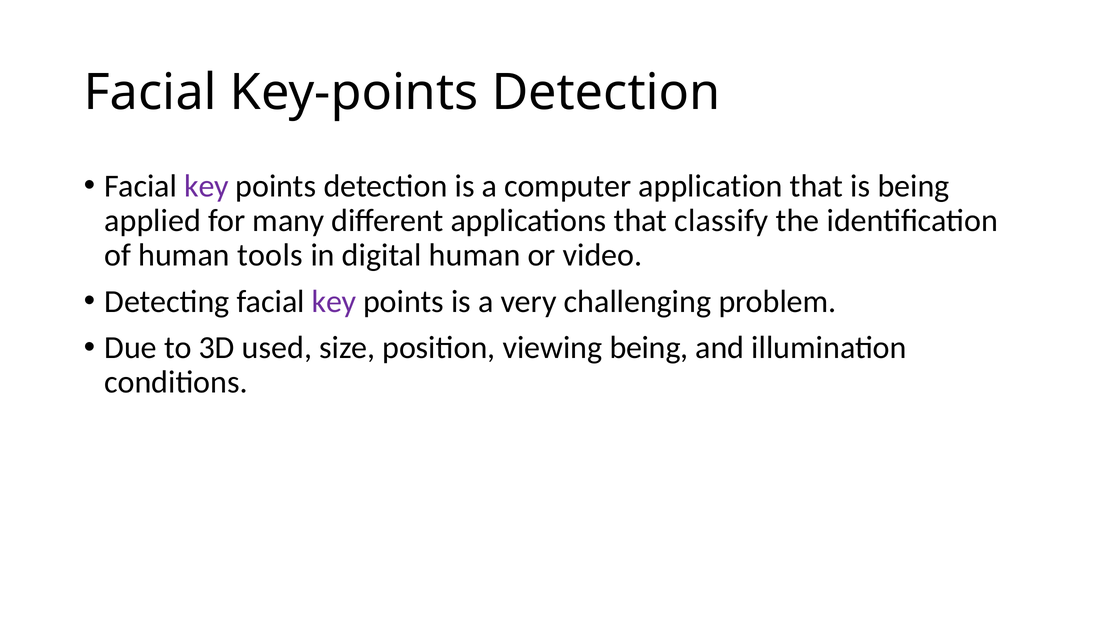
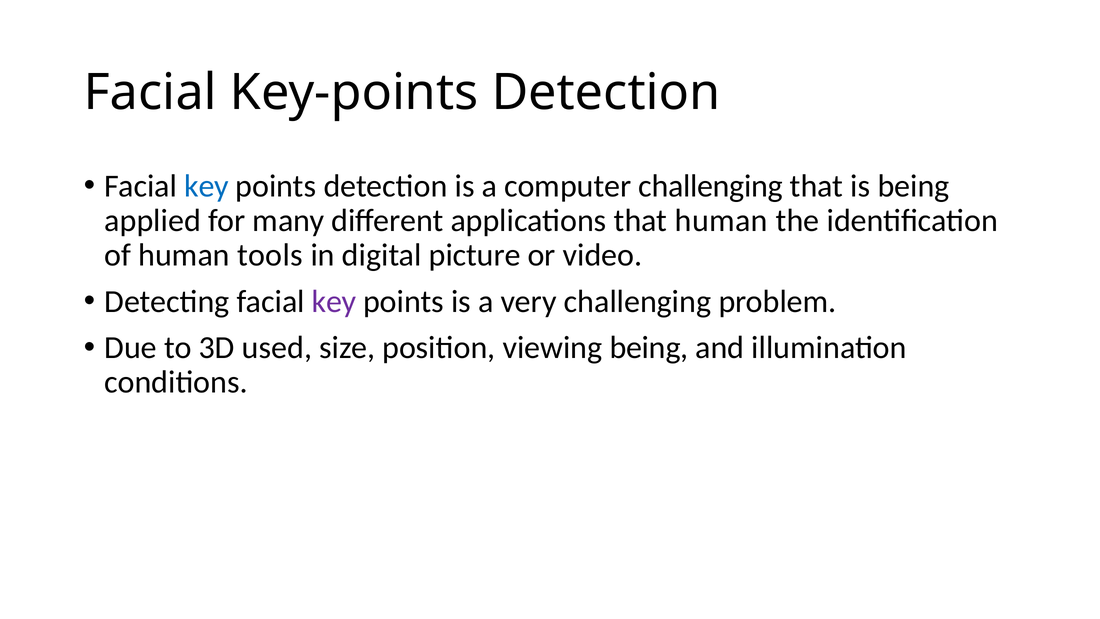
key colour: purple -> blue (206, 186)
computer application: application -> challenging (711, 186)
that classify: classify -> human (721, 221)
digital human: human -> picture (475, 255)
